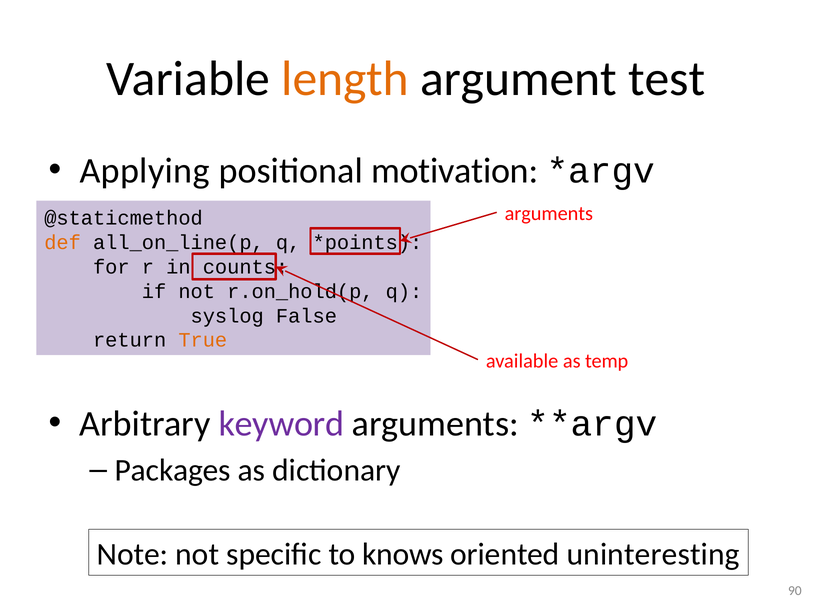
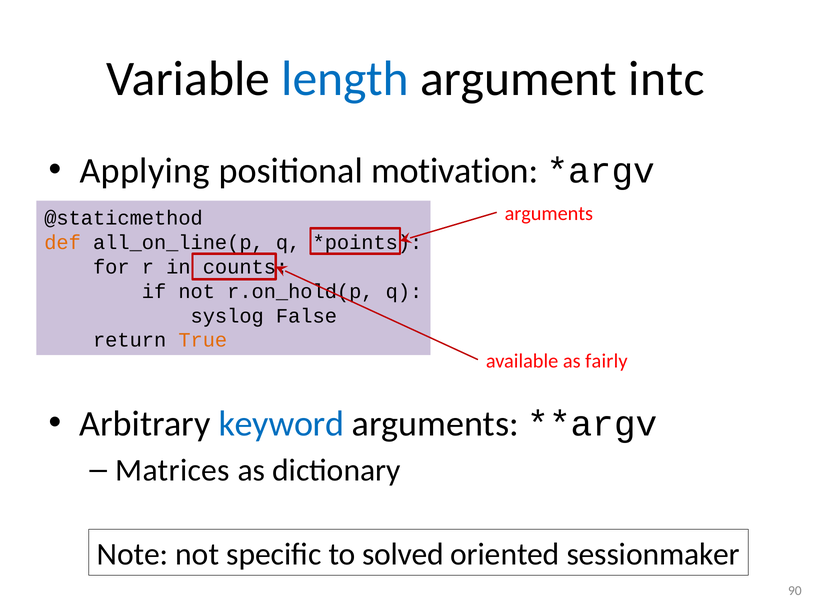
length colour: orange -> blue (345, 79)
test: test -> intc (667, 79)
temp: temp -> fairly (606, 361)
keyword colour: purple -> blue (281, 424)
Packages: Packages -> Matrices (173, 470)
knows: knows -> solved (403, 554)
uninteresting: uninteresting -> sessionmaker (653, 554)
